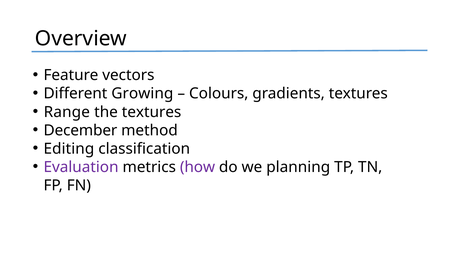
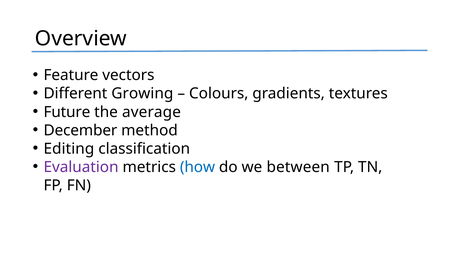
Range: Range -> Future (67, 112)
the textures: textures -> average (151, 112)
how colour: purple -> blue (197, 167)
planning: planning -> between (298, 167)
